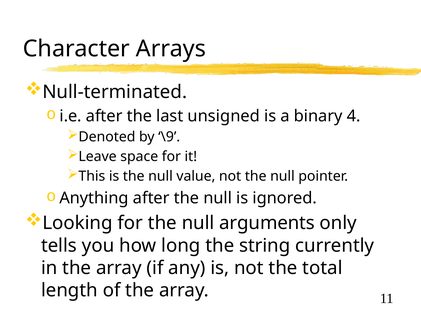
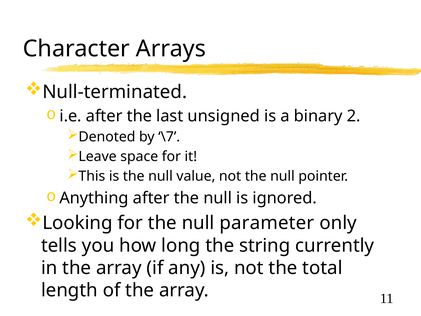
4: 4 -> 2 (354, 116)
\9: \9 -> \7 (169, 137)
arguments: arguments -> parameter (267, 223)
